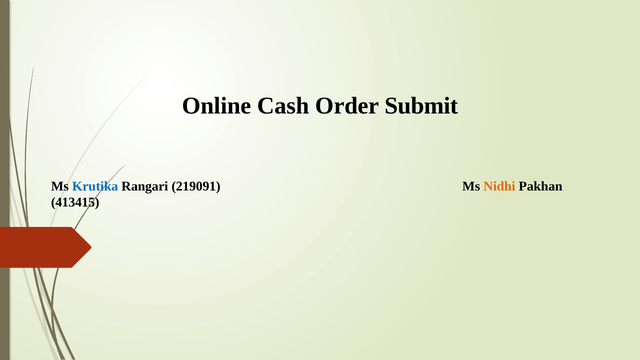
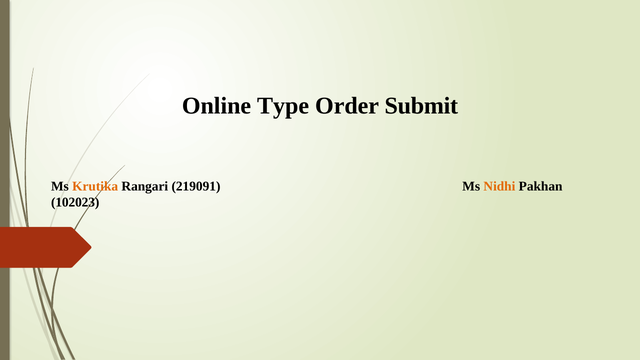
Cash: Cash -> Type (283, 106)
Krutika colour: blue -> orange (95, 187)
413415: 413415 -> 102023 (75, 203)
